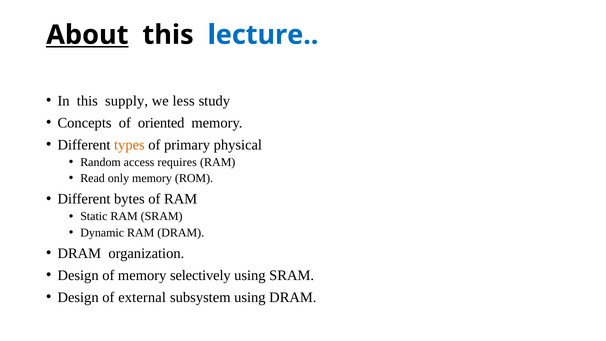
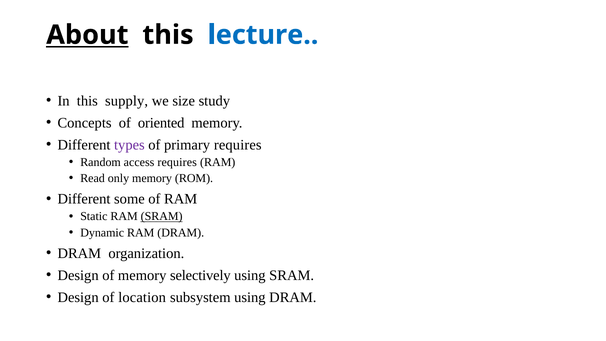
less: less -> size (184, 101)
types colour: orange -> purple (129, 145)
primary physical: physical -> requires (238, 145)
bytes: bytes -> some (129, 199)
SRAM underline: none -> present (162, 216)
external: external -> location (142, 297)
